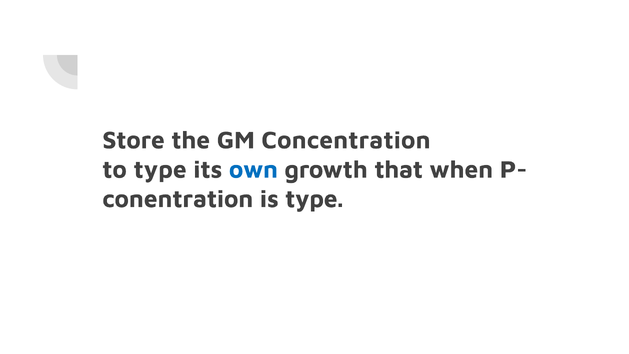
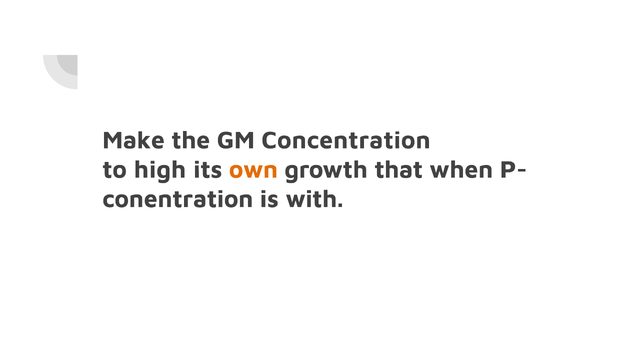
Store: Store -> Make (134, 140)
to type: type -> high (160, 170)
own colour: blue -> orange (253, 170)
is type: type -> with (314, 199)
